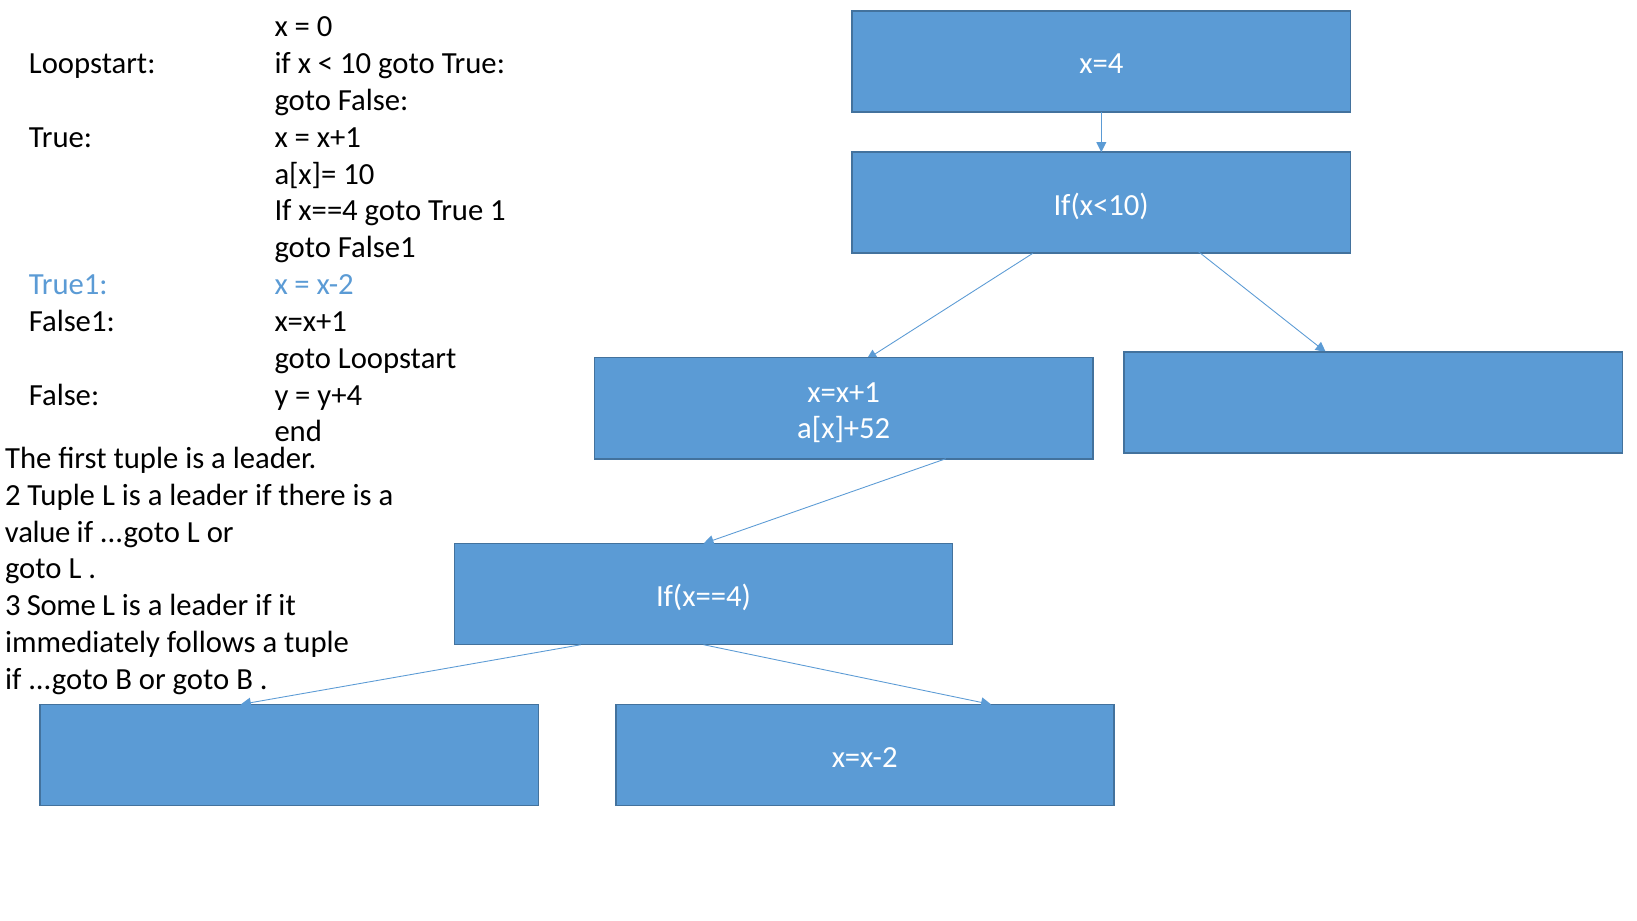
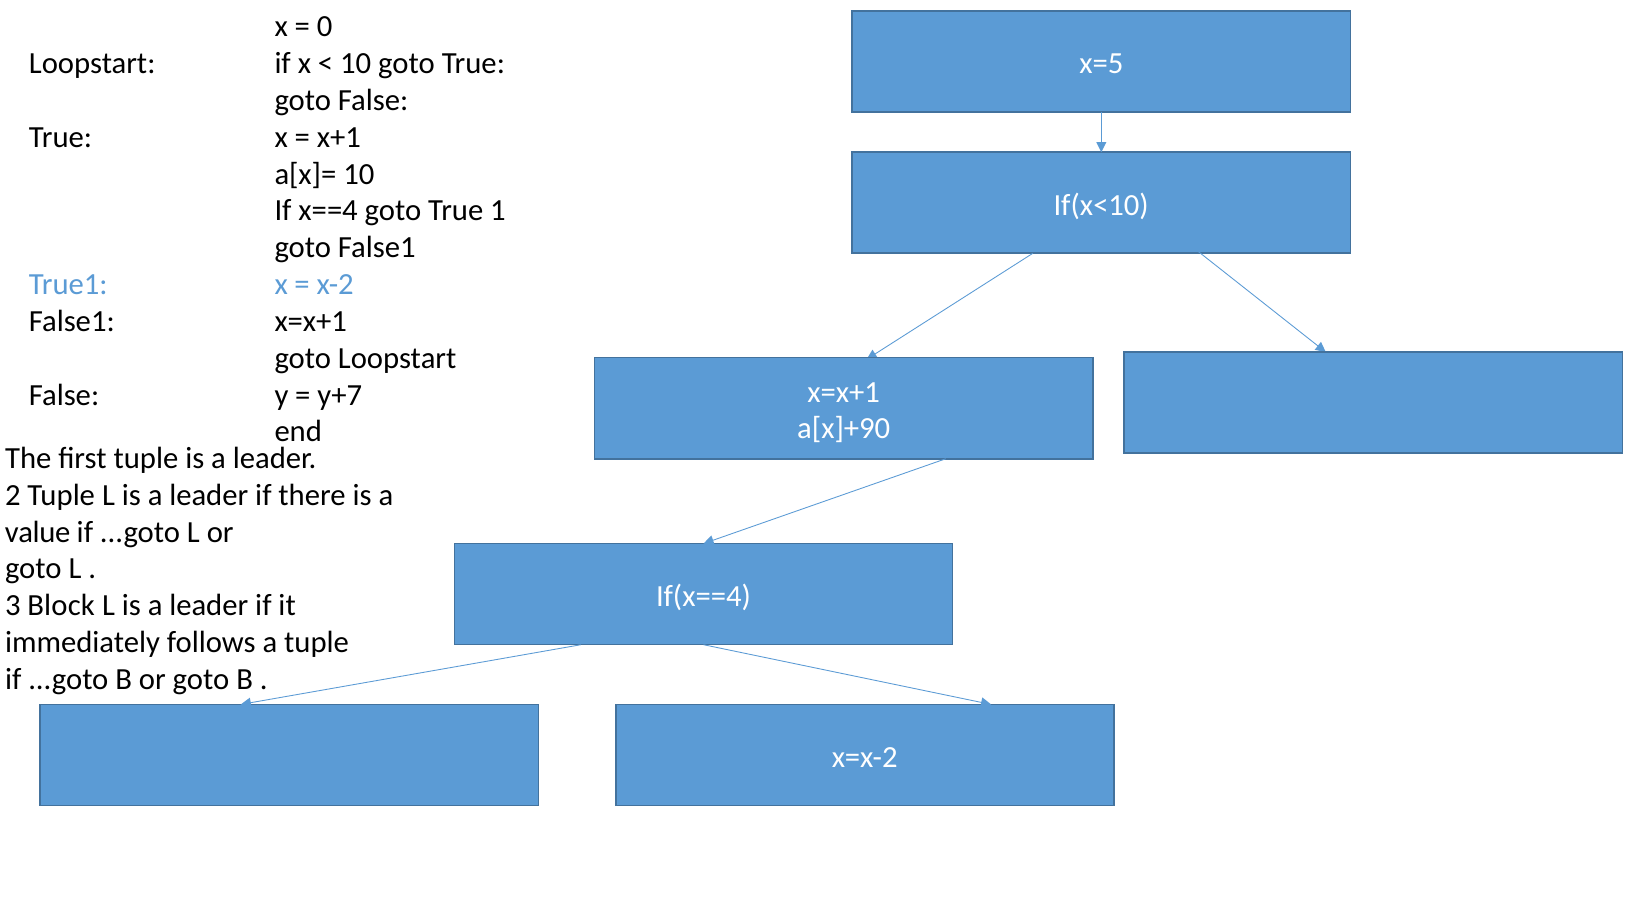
x=4: x=4 -> x=5 (1101, 63)
y+4: y+4 -> y+7 (340, 395)
a[x]+52: a[x]+52 -> a[x]+90 (844, 429)
Some: Some -> Block (61, 605)
